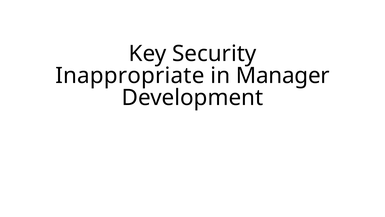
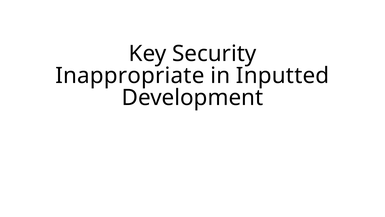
Manager: Manager -> Inputted (283, 76)
